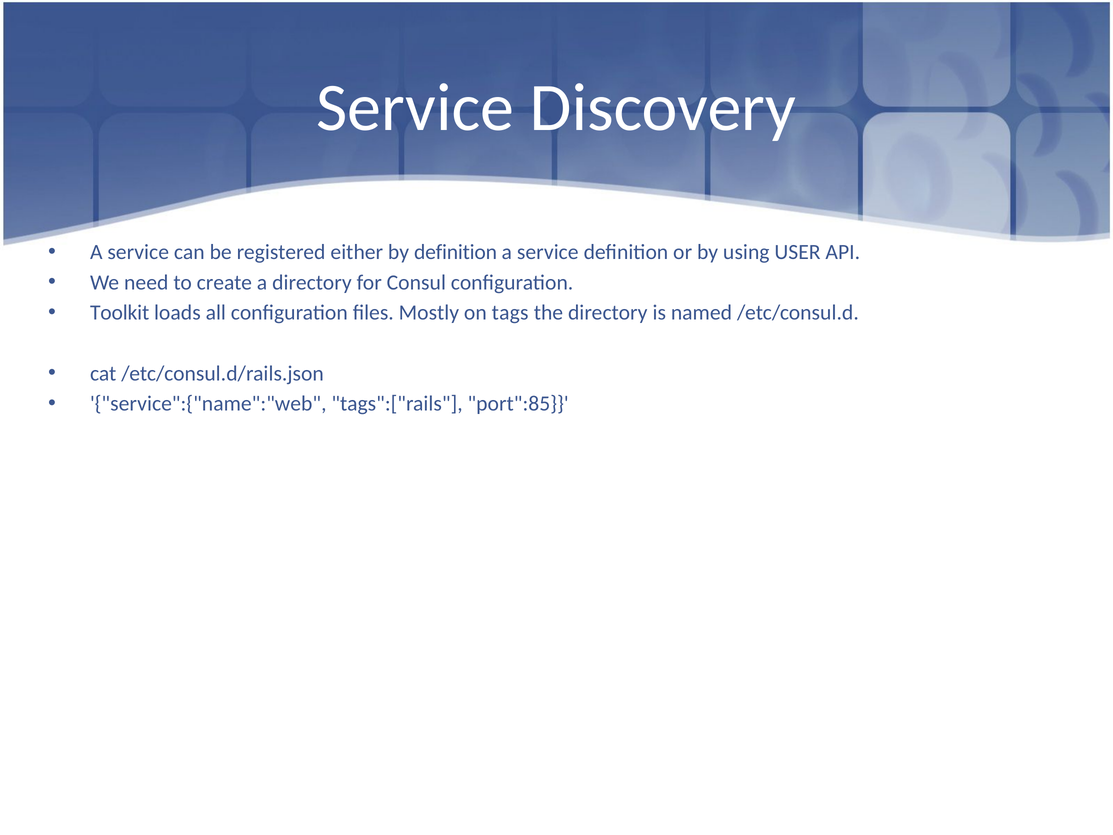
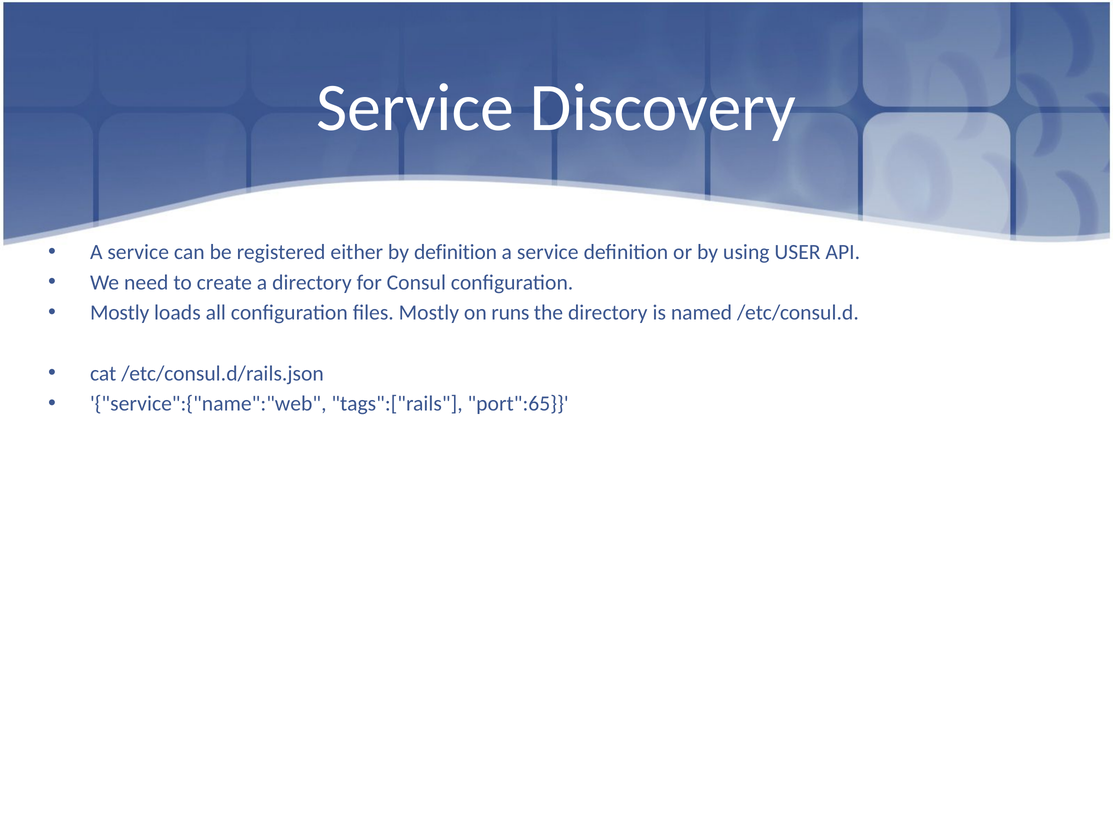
Toolkit: Toolkit -> Mostly (120, 313)
tags: tags -> runs (510, 313)
port":85: port":85 -> port":65 (518, 404)
